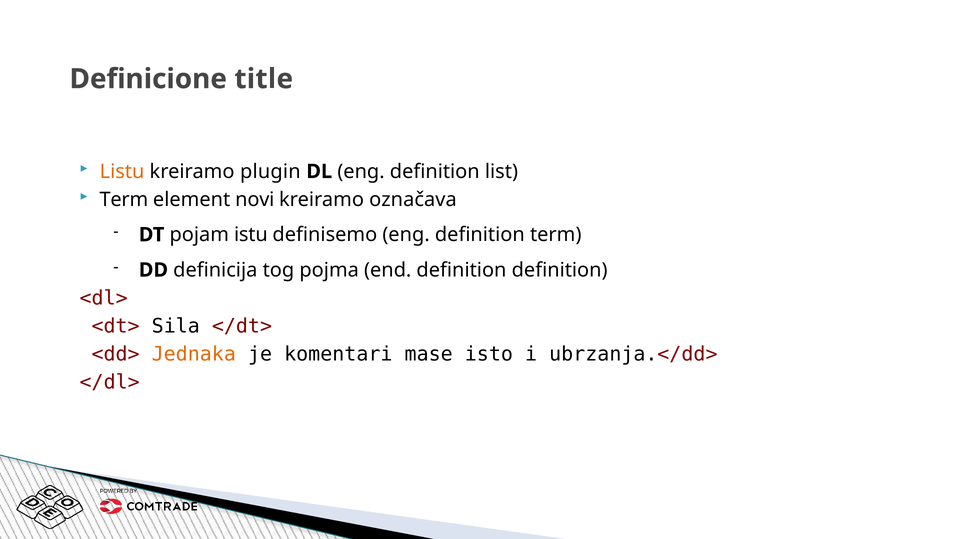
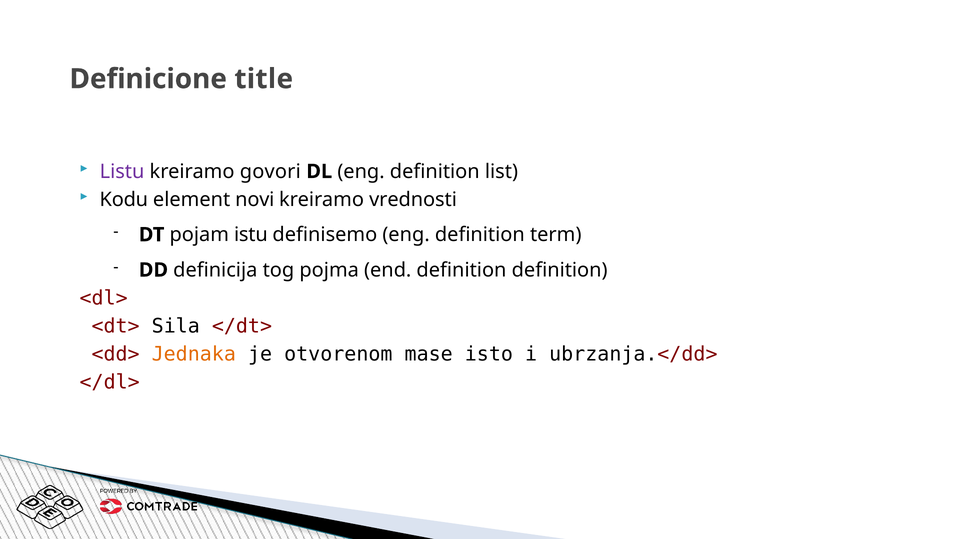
Listu colour: orange -> purple (122, 171)
plugin: plugin -> govori (270, 171)
Term: Term -> Kodu (124, 199)
označava: označava -> vrednosti (413, 199)
komentari: komentari -> otvorenom (338, 354)
